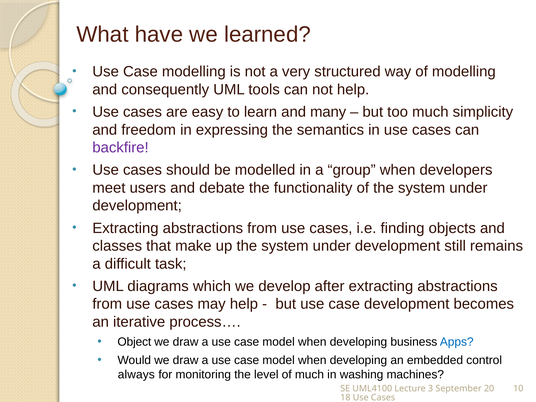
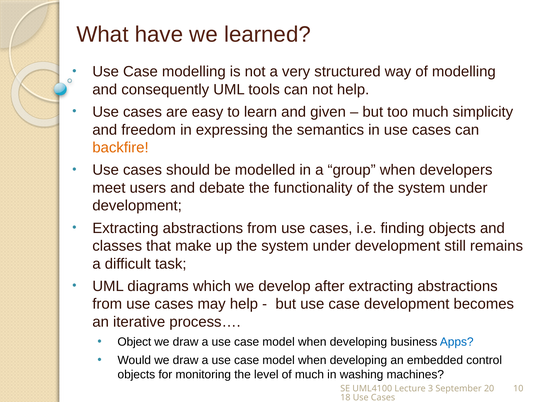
many: many -> given (328, 112)
backfire colour: purple -> orange (121, 148)
always: always -> objects (136, 375)
